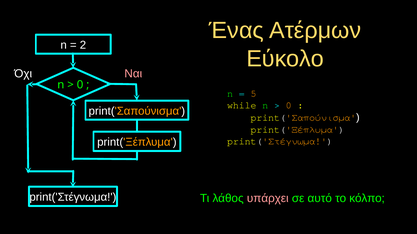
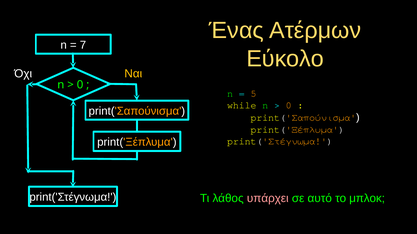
2: 2 -> 7 (83, 45)
Ναι colour: pink -> yellow (133, 74)
κόλπο: κόλπο -> μπλοκ (367, 199)
